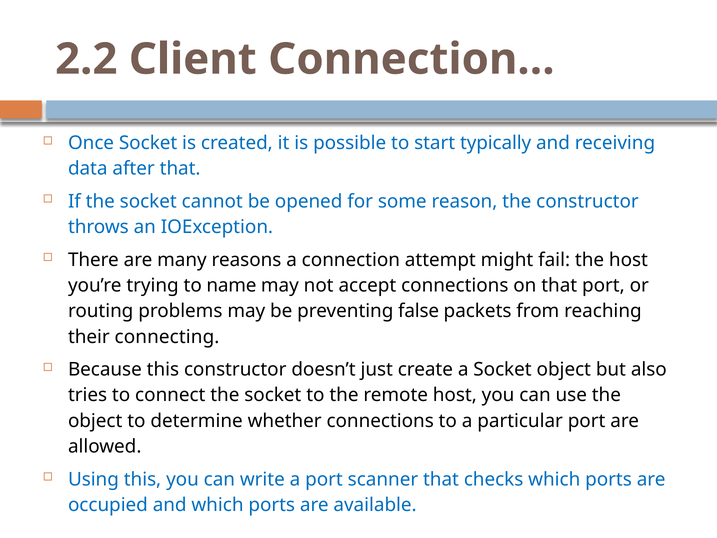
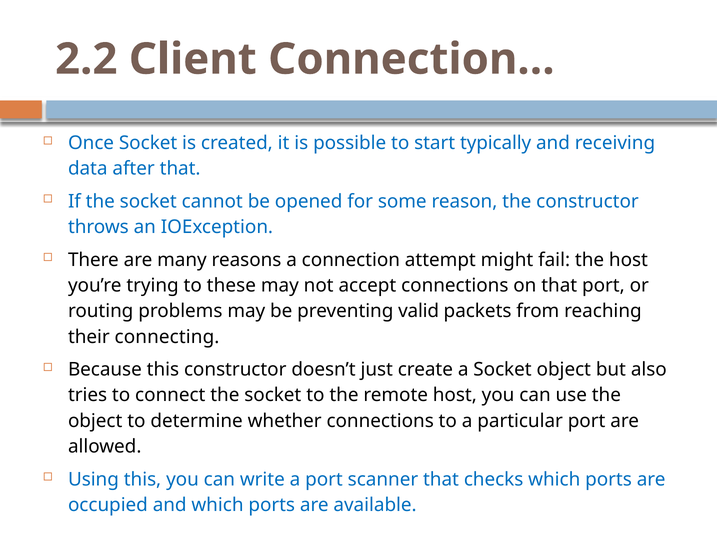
name: name -> these (231, 285)
false: false -> valid (419, 311)
